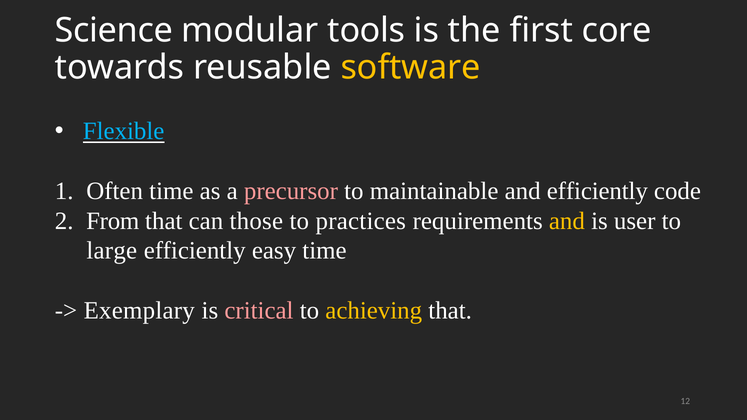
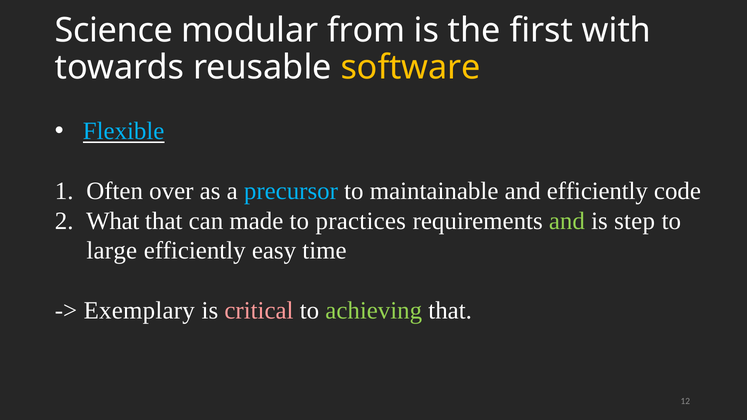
tools: tools -> from (366, 30)
core: core -> with (617, 30)
Often time: time -> over (171, 191)
precursor colour: pink -> light blue (291, 191)
From: From -> What (113, 221)
those: those -> made (256, 221)
and colour: yellow -> light green (567, 221)
user: user -> step (635, 221)
achieving colour: yellow -> light green (374, 311)
